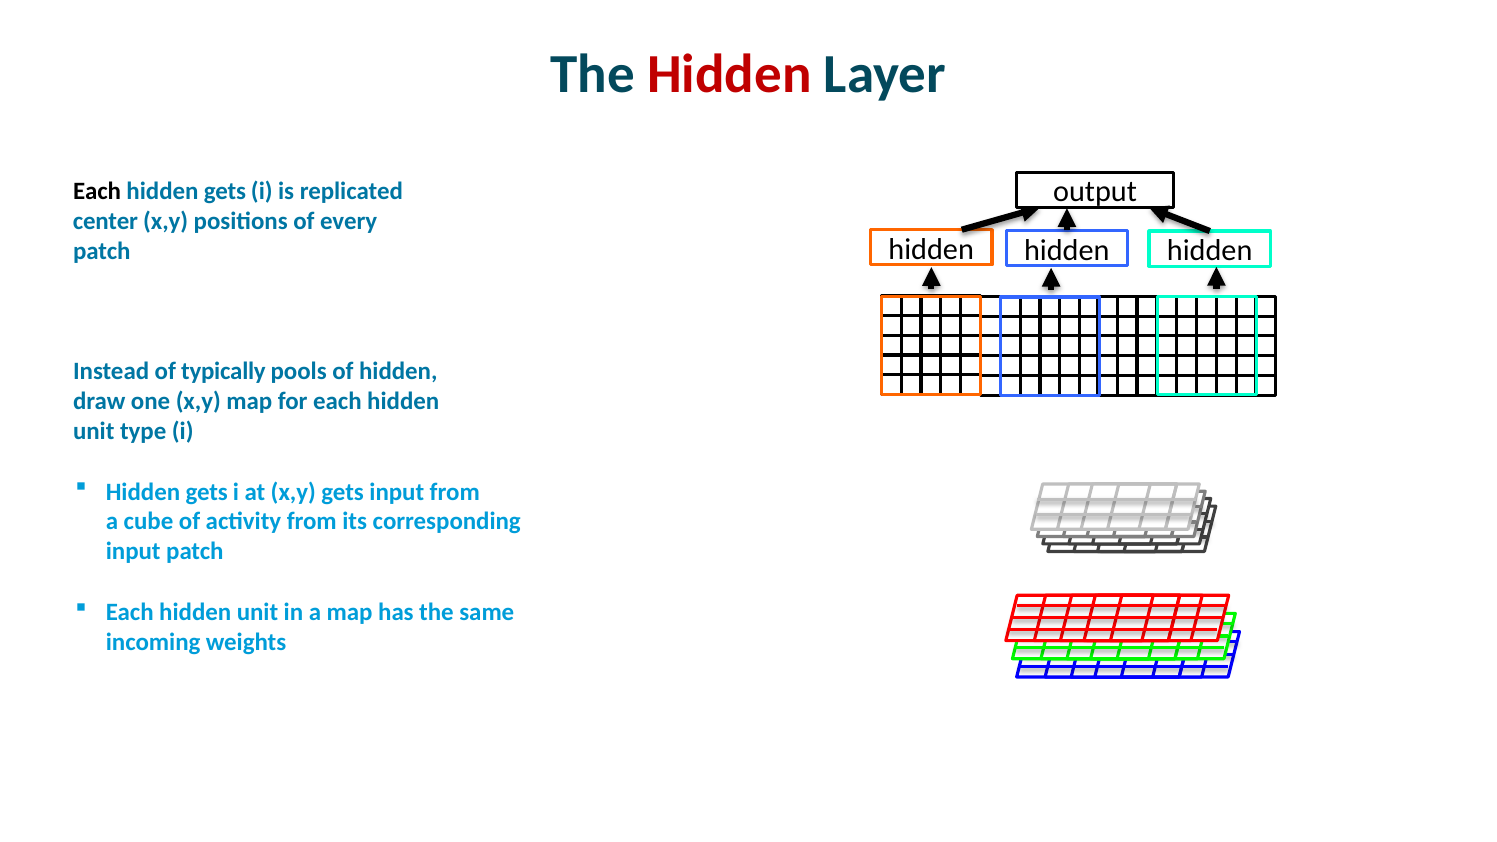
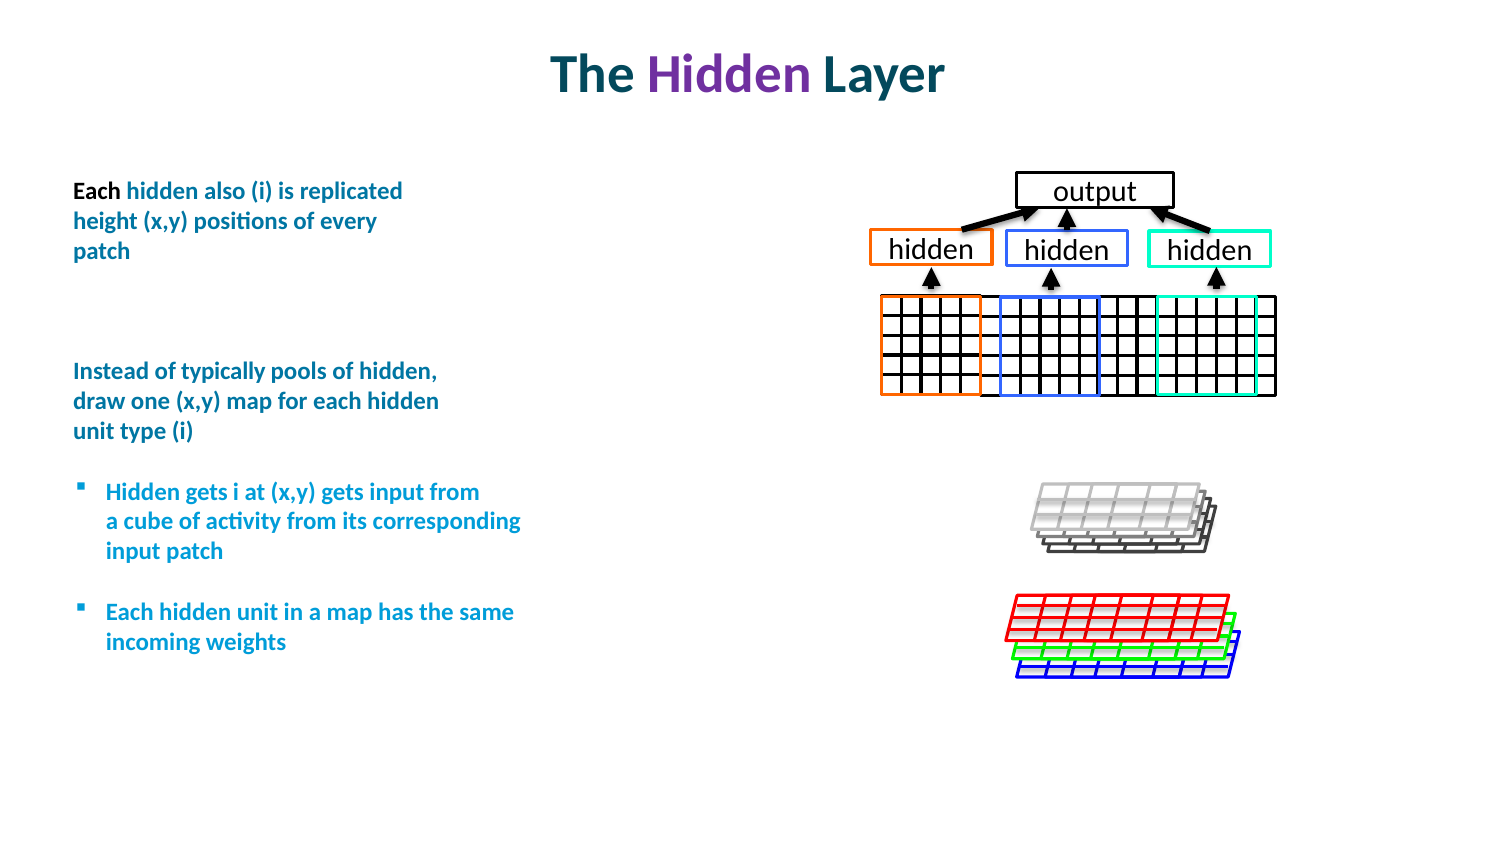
Hidden colour: red -> purple (729, 74)
gets: gets -> also (225, 191)
center: center -> height (105, 221)
